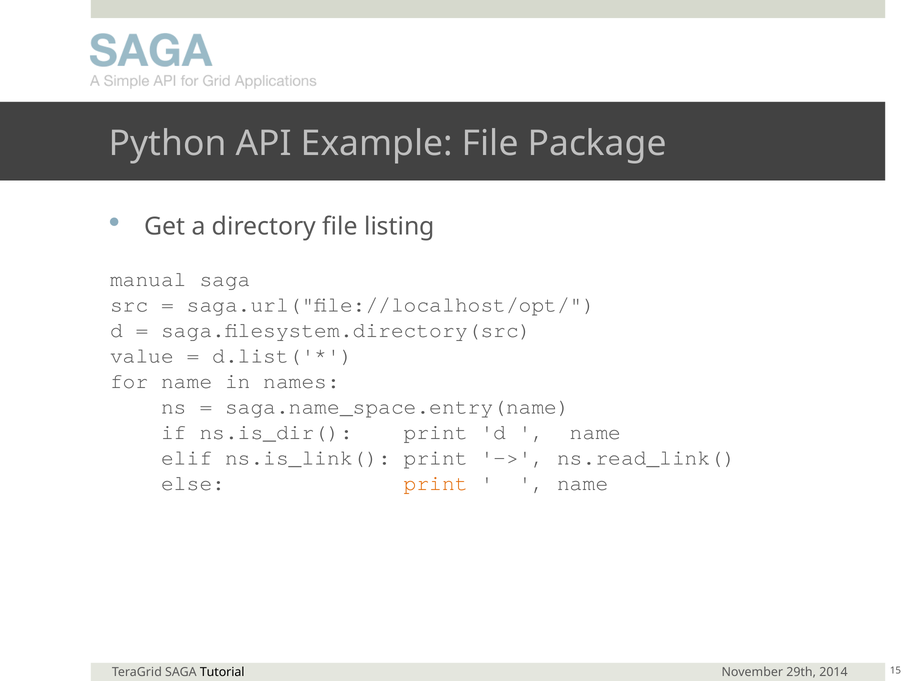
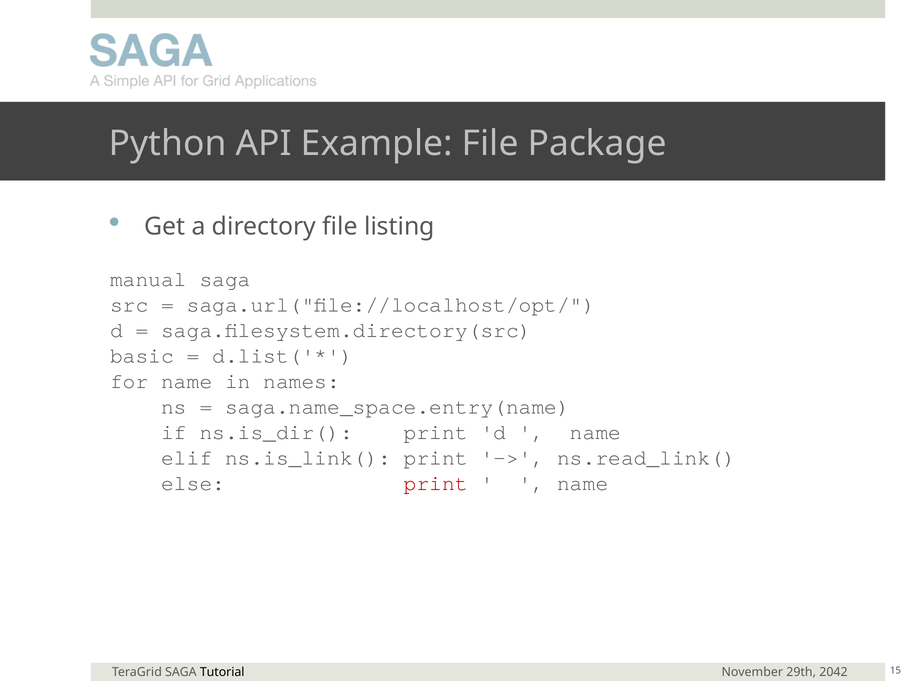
value: value -> basic (142, 356)
print colour: orange -> red (436, 483)
2014: 2014 -> 2042 (833, 672)
